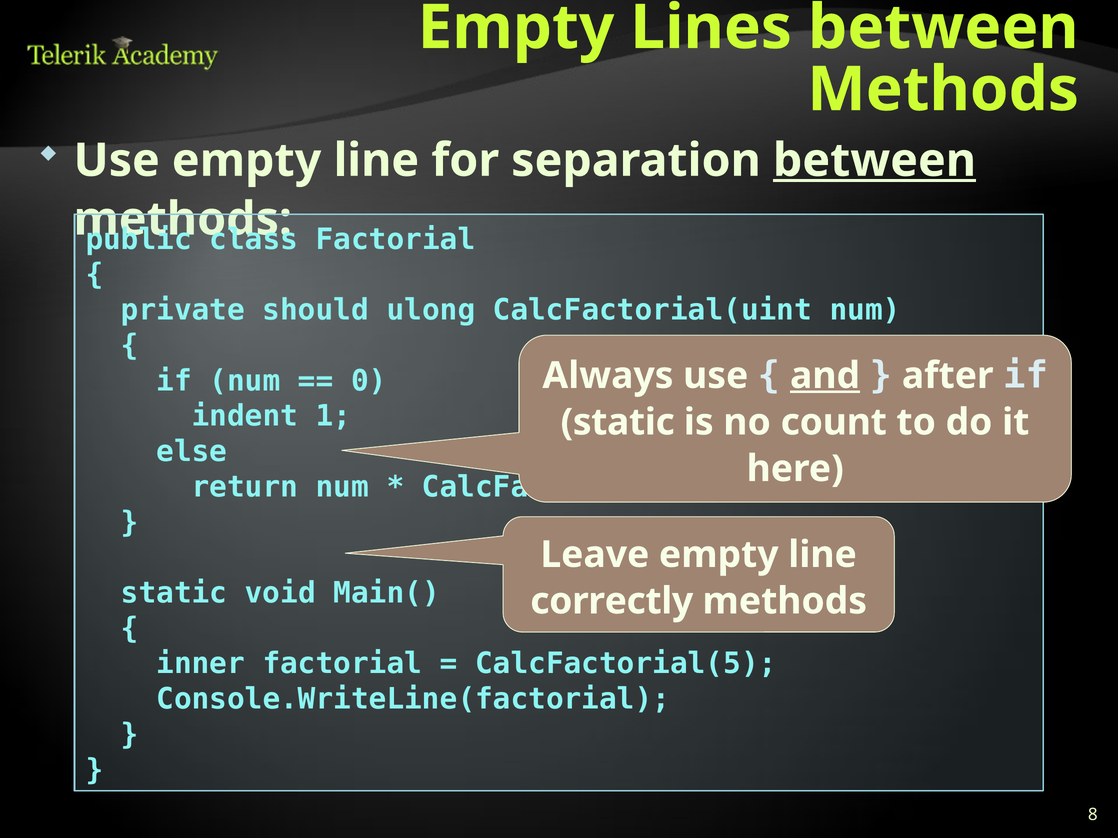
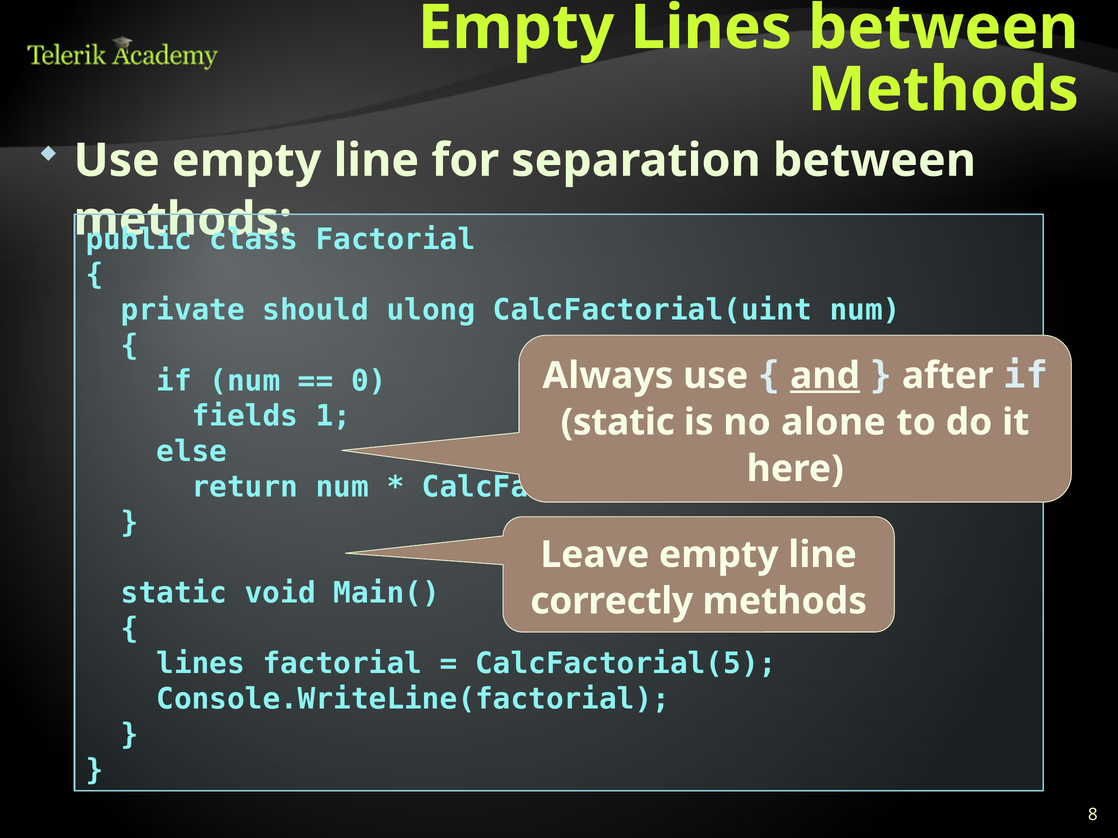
between underline: present -> none (874, 161)
indent: indent -> fields (245, 416)
count: count -> alone (833, 422)
inner: inner -> lines (201, 664)
